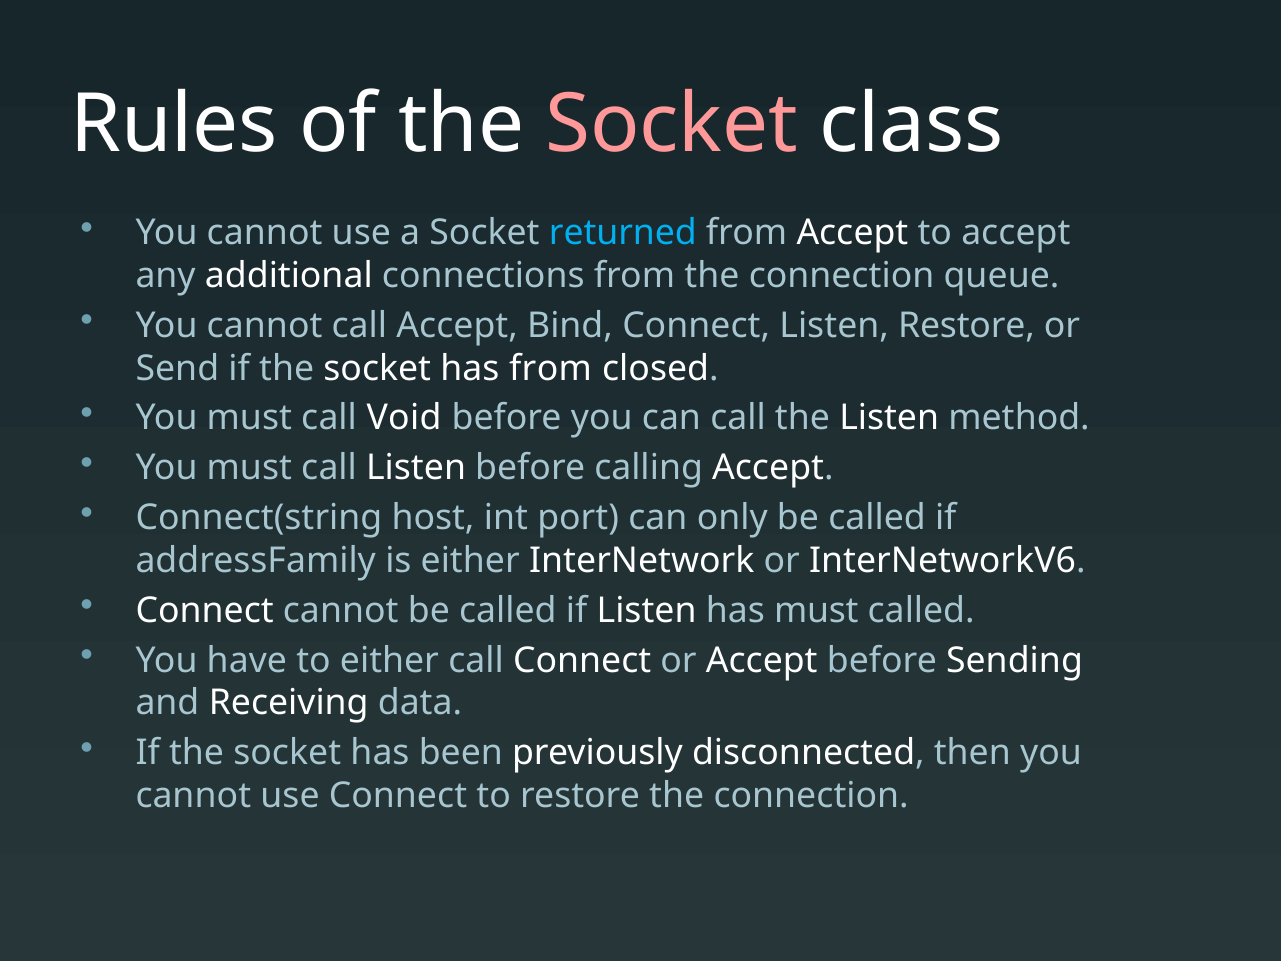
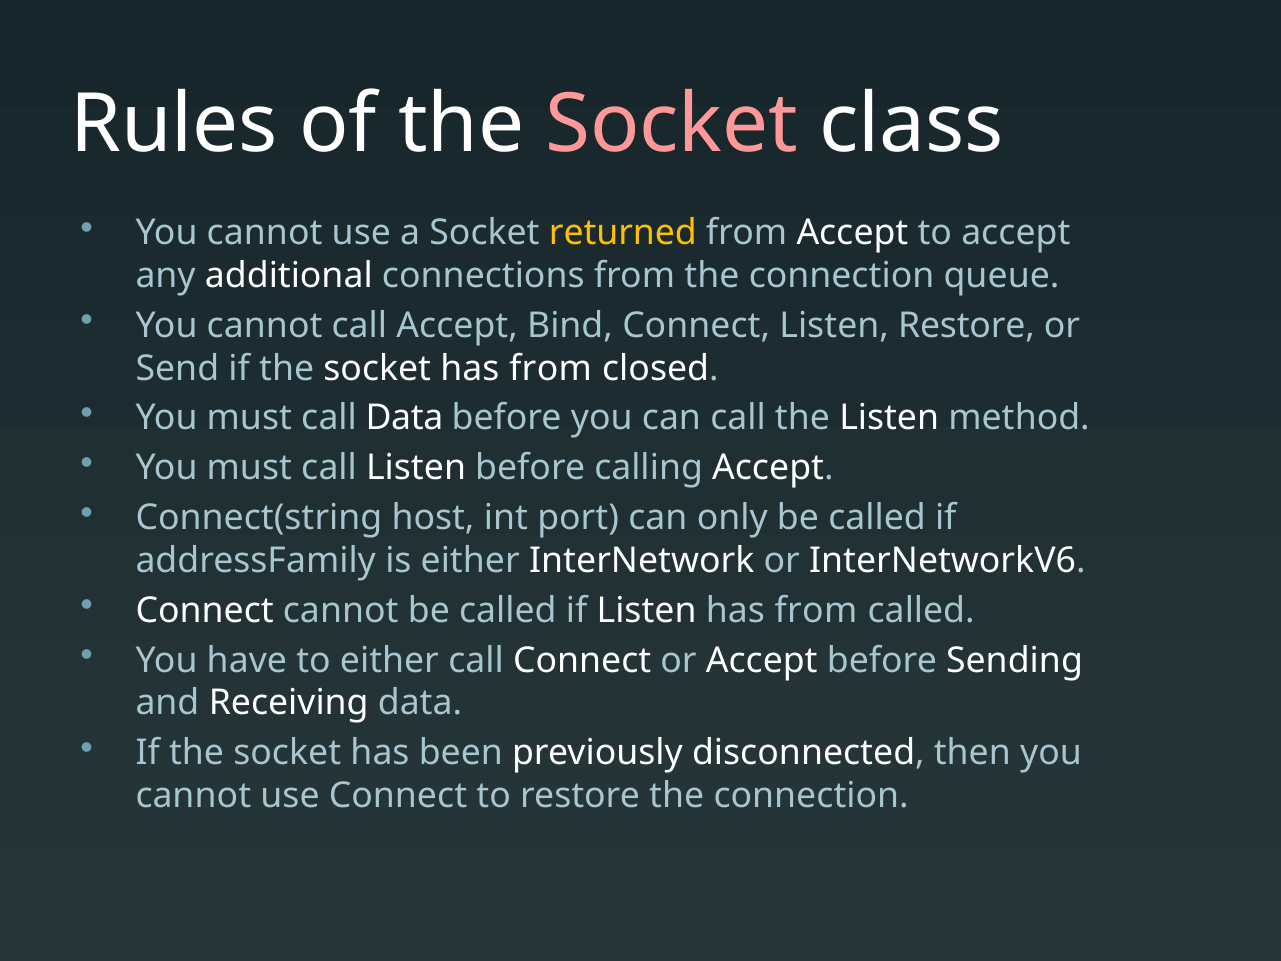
returned colour: light blue -> yellow (623, 233)
call Void: Void -> Data (404, 418)
Listen has must: must -> from (816, 610)
